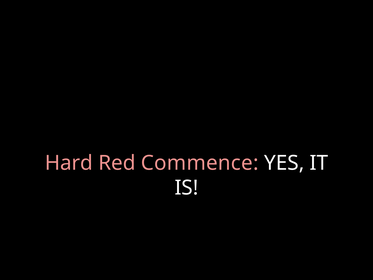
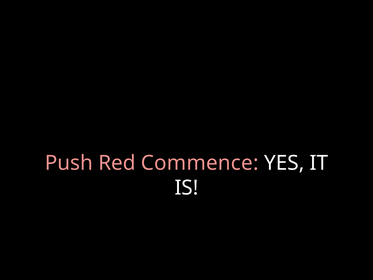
Hard: Hard -> Push (69, 163)
